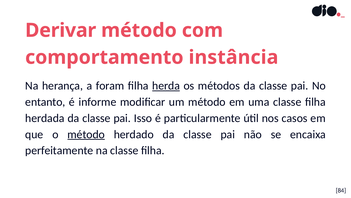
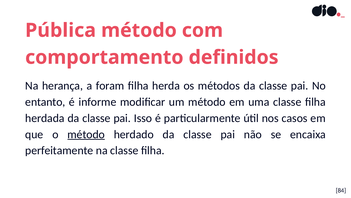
Derivar: Derivar -> Pública (61, 30)
instância: instância -> definidos (234, 57)
herda underline: present -> none (166, 86)
